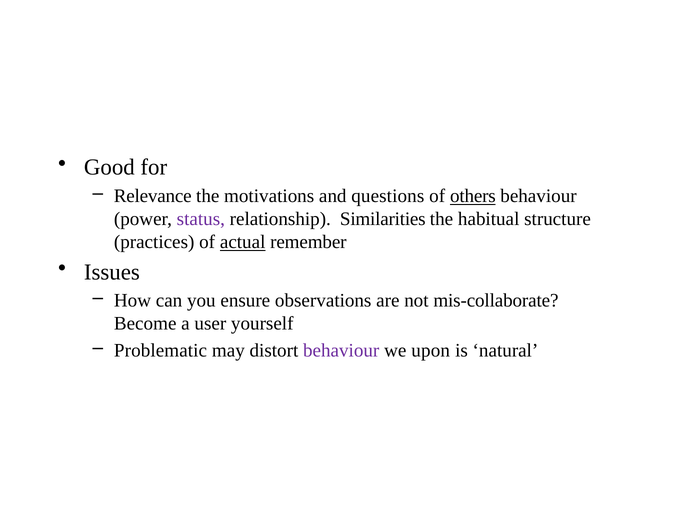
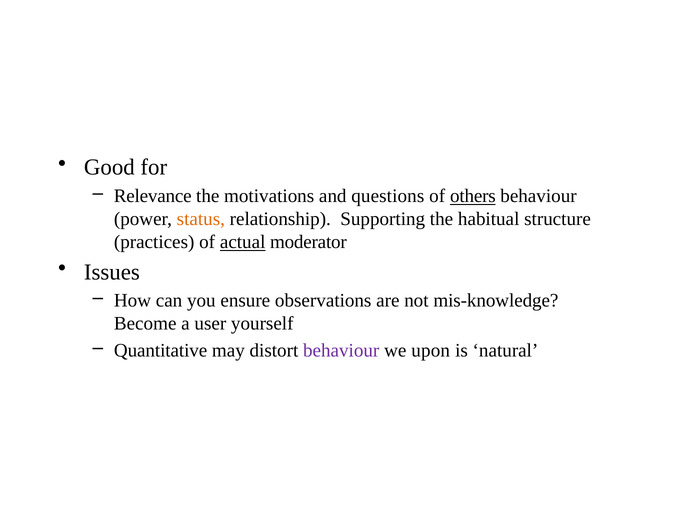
status colour: purple -> orange (201, 219)
Similarities: Similarities -> Supporting (383, 219)
remember: remember -> moderator (308, 242)
mis-collaborate: mis-collaborate -> mis-knowledge (496, 300)
Problematic: Problematic -> Quantitative (161, 350)
